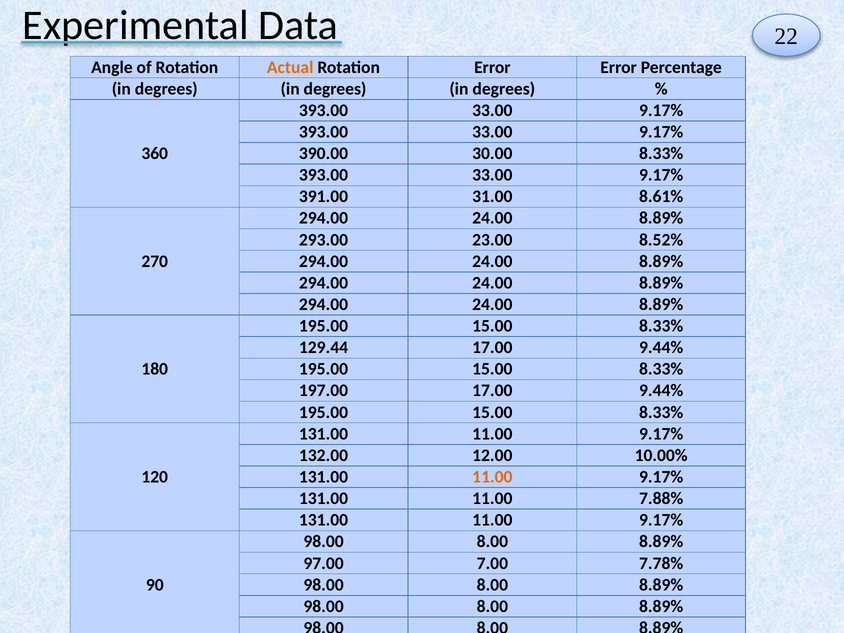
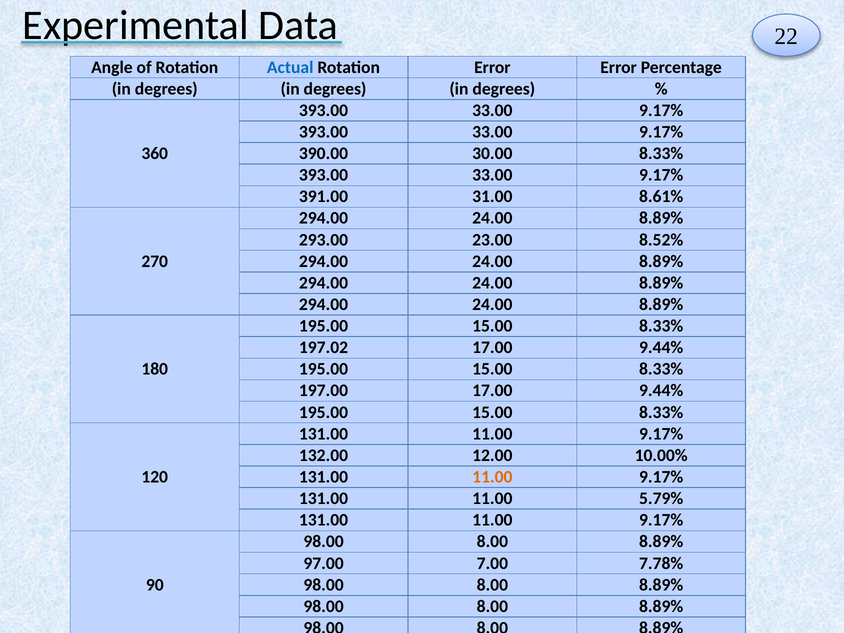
Actual colour: orange -> blue (290, 67)
129.44: 129.44 -> 197.02 (323, 348)
7.88%: 7.88% -> 5.79% (661, 499)
